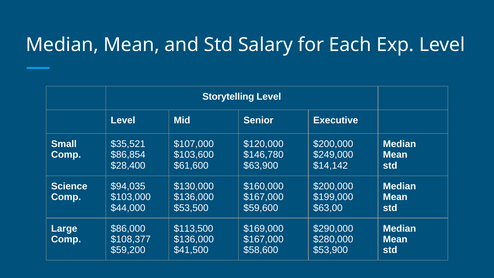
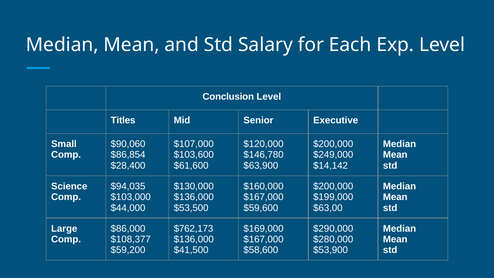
Storytelling: Storytelling -> Conclusion (228, 97)
Level: Level -> Titles (123, 120)
$35,521: $35,521 -> $90,060 (128, 144)
$113,500: $113,500 -> $762,173 (194, 228)
